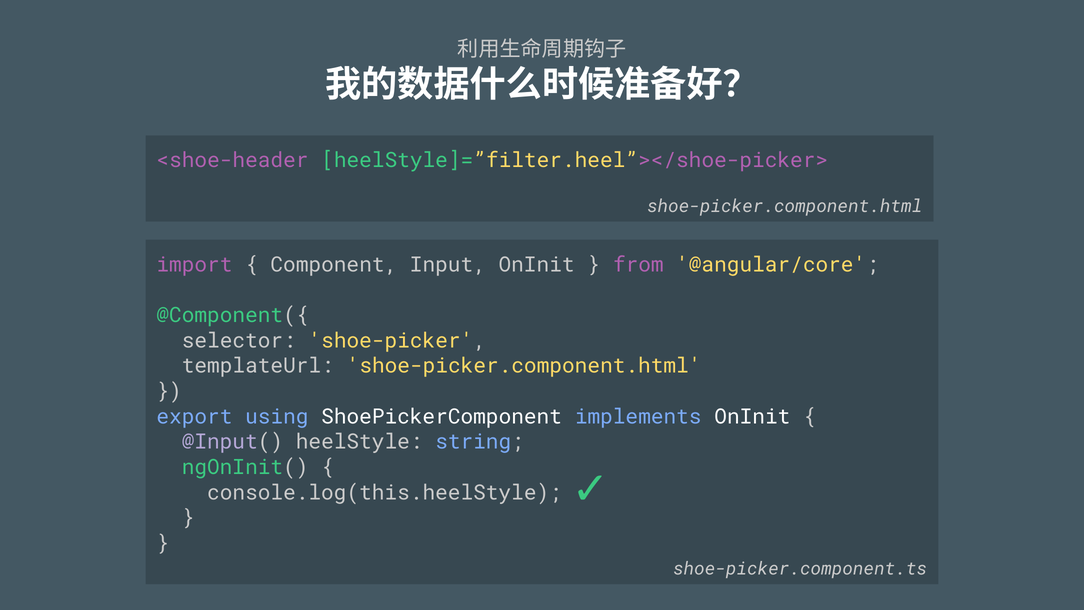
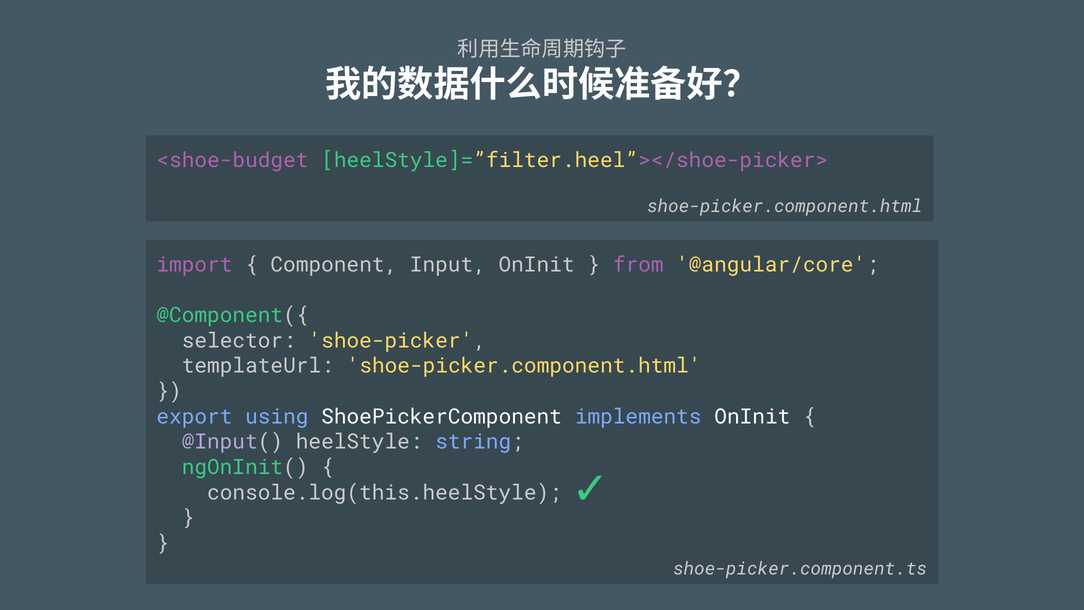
<shoe-header: <shoe-header -> <shoe-budget (232, 160)
